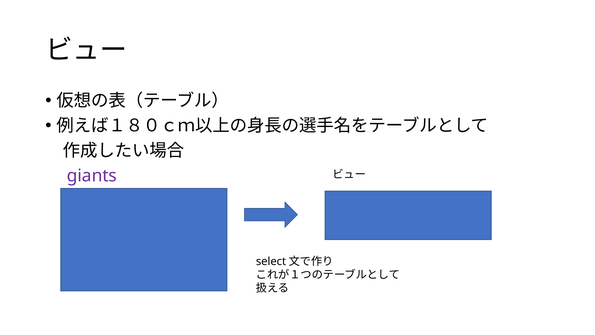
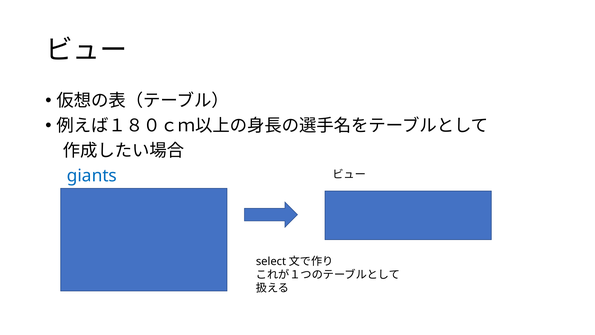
giants colour: purple -> blue (92, 175)
